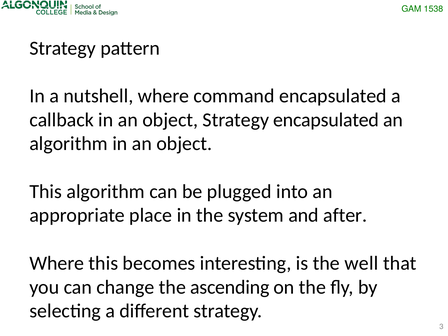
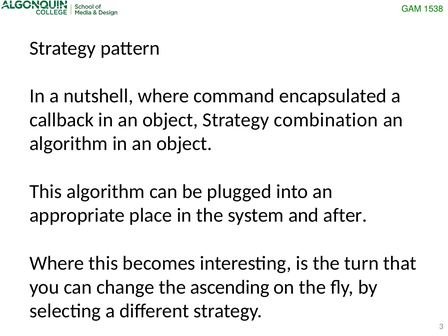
Strategy encapsulated: encapsulated -> combination (326, 120)
well: well -> turn (362, 263)
